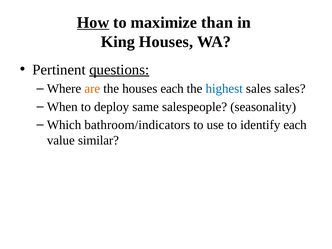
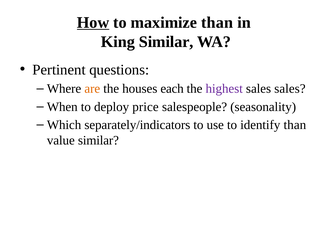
King Houses: Houses -> Similar (166, 42)
questions underline: present -> none (119, 70)
highest colour: blue -> purple (224, 89)
same: same -> price (145, 107)
bathroom/indicators: bathroom/indicators -> separately/indicators (137, 125)
identify each: each -> than (295, 125)
